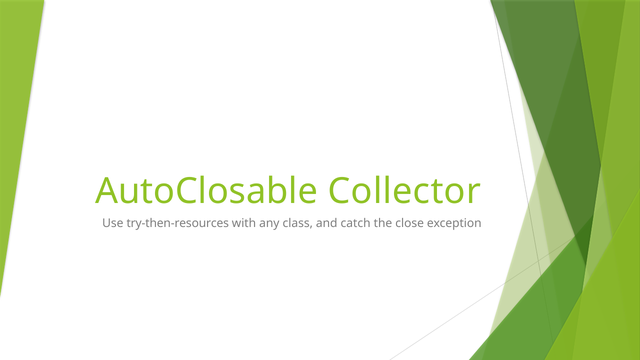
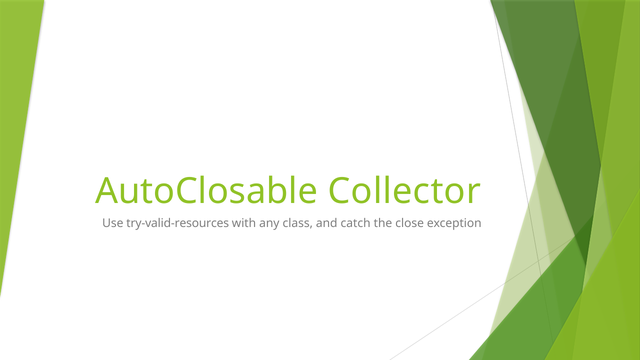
try-then-resources: try-then-resources -> try-valid-resources (178, 223)
